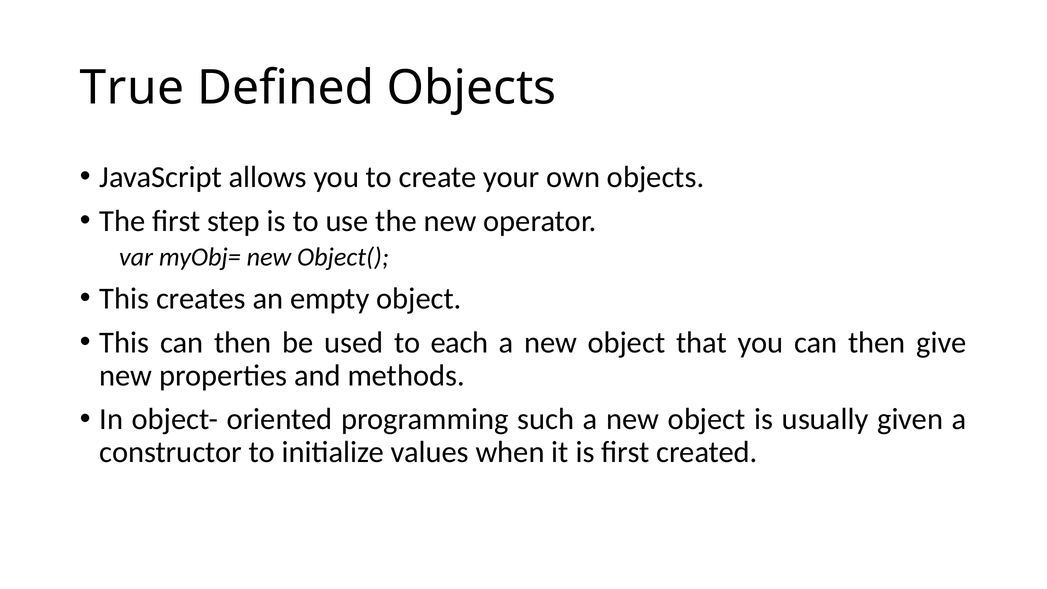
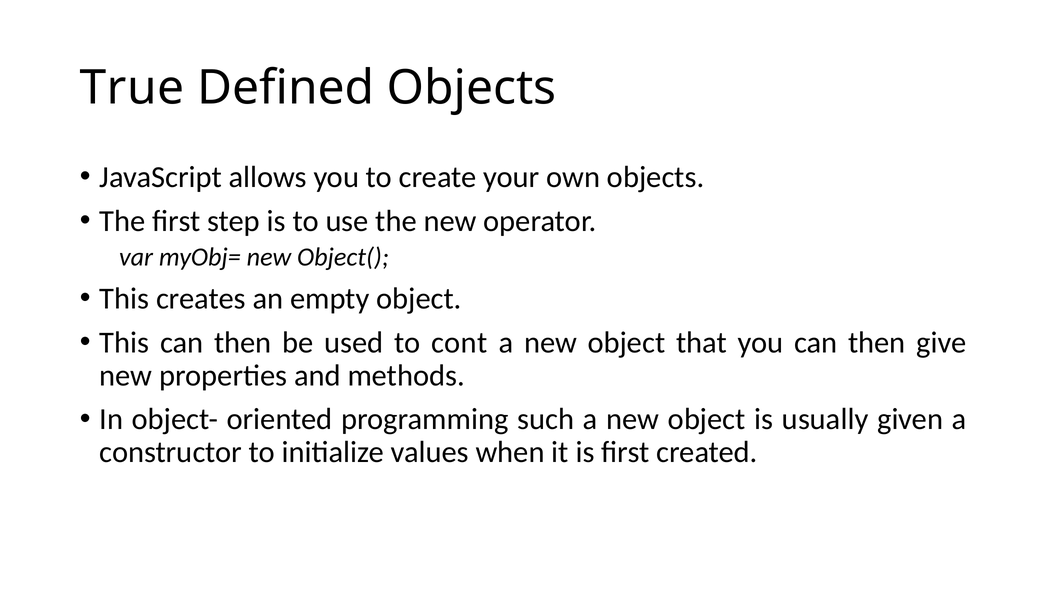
each: each -> cont (459, 342)
